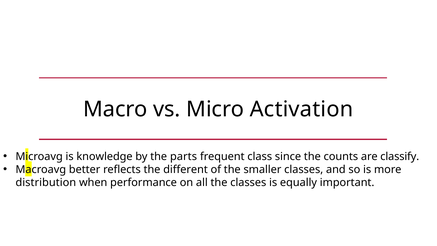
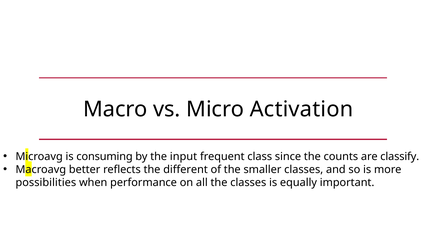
knowledge: knowledge -> consuming (105, 156)
parts: parts -> input (184, 156)
distribution: distribution -> possibilities (46, 183)
